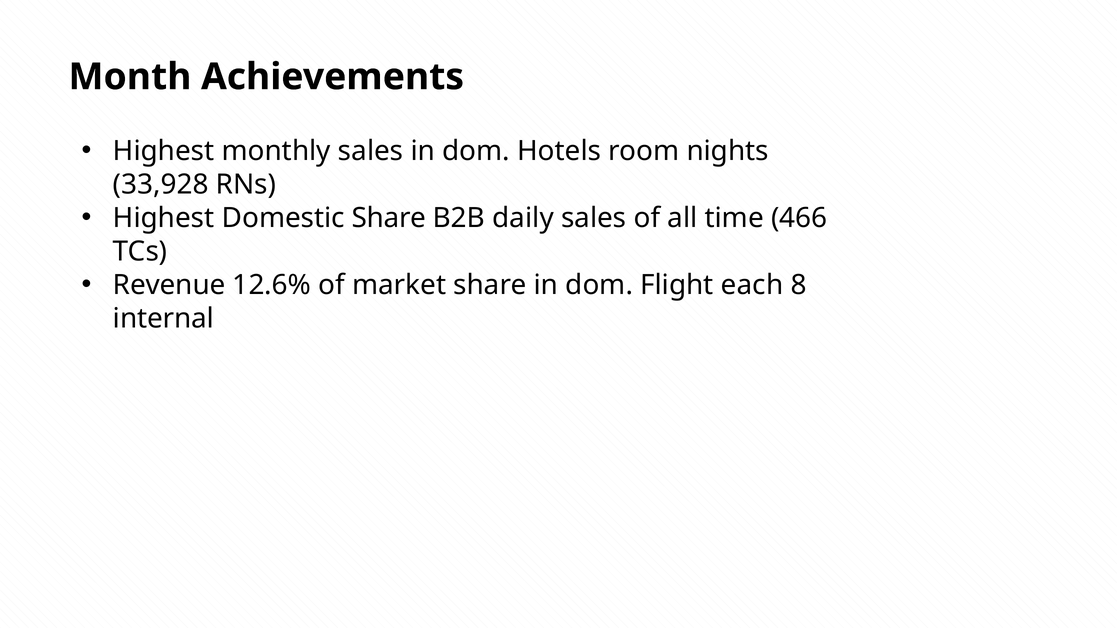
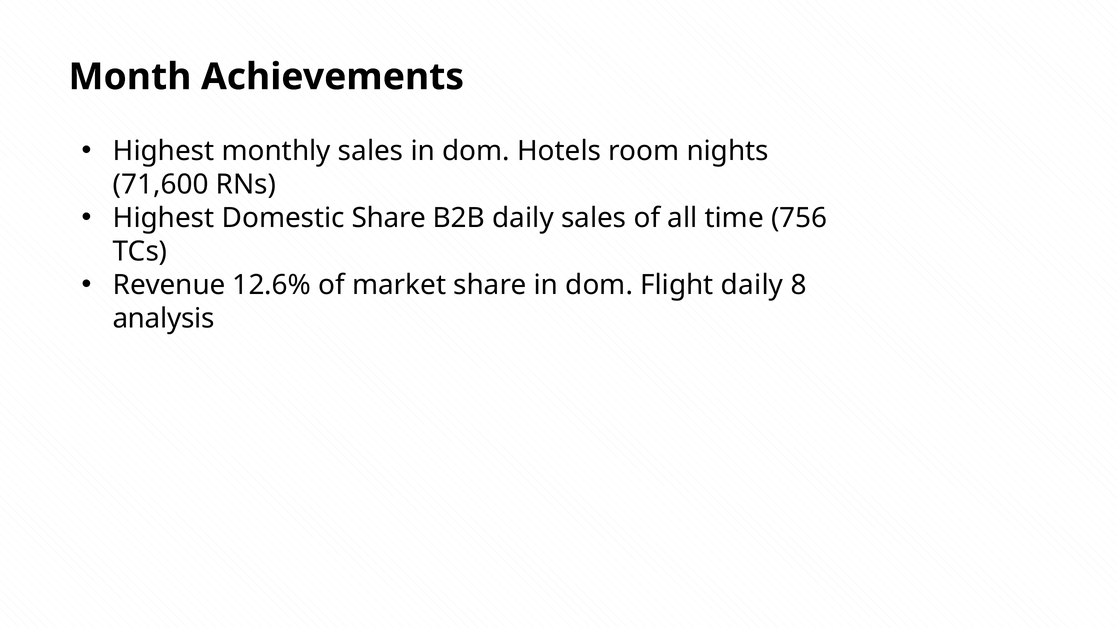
33,928: 33,928 -> 71,600 (161, 185)
466: 466 -> 756 (799, 218)
Flight each: each -> daily (752, 285)
internal: internal -> analysis (164, 319)
